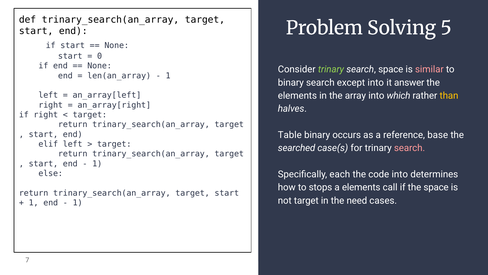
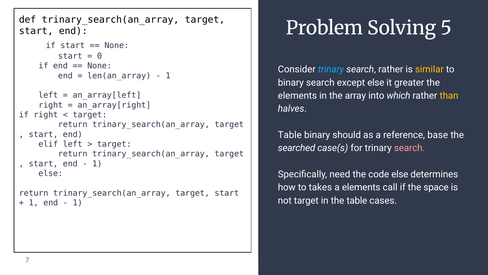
trinary colour: light green -> light blue (331, 69)
search space: space -> rather (391, 69)
similar colour: pink -> yellow (429, 69)
except into: into -> else (376, 82)
answer: answer -> greater (409, 82)
occurs: occurs -> should (347, 135)
each: each -> need (340, 174)
code into: into -> else (400, 174)
stops: stops -> takes (320, 187)
the need: need -> table (357, 200)
